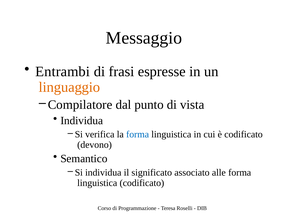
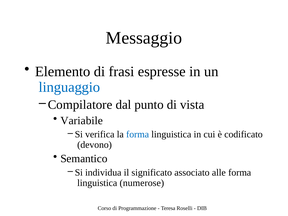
Entrambi: Entrambi -> Elemento (63, 72)
linguaggio colour: orange -> blue (69, 87)
Individua: Individua -> Variabile (82, 121)
linguistica codificato: codificato -> numerose (142, 183)
